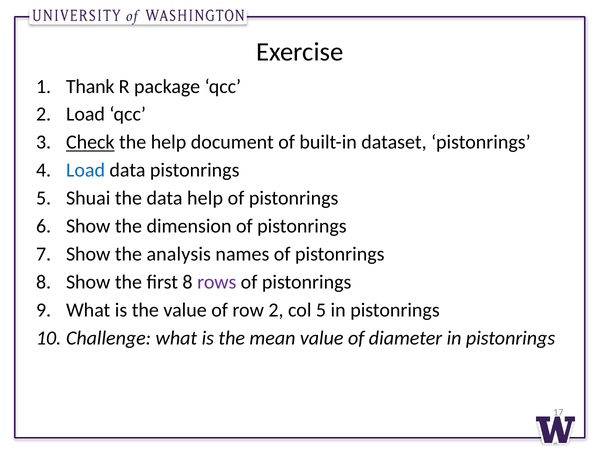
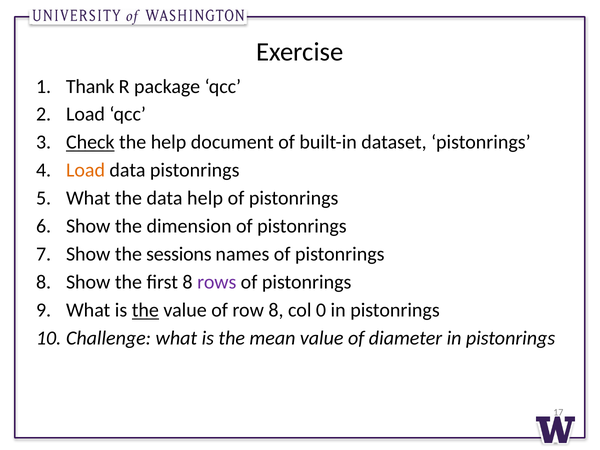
Load colour: blue -> orange (86, 170)
5 Shuai: Shuai -> What (88, 198)
analysis: analysis -> sessions (179, 254)
the underline: none -> present (145, 310)
row 2: 2 -> 8 (276, 310)
col 5: 5 -> 0 (321, 310)
